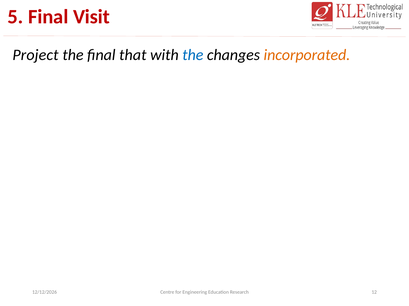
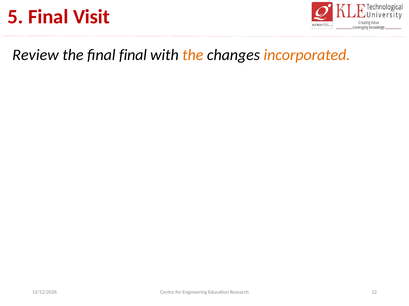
Project: Project -> Review (36, 55)
final that: that -> final (133, 55)
the colour: blue -> orange (193, 55)
